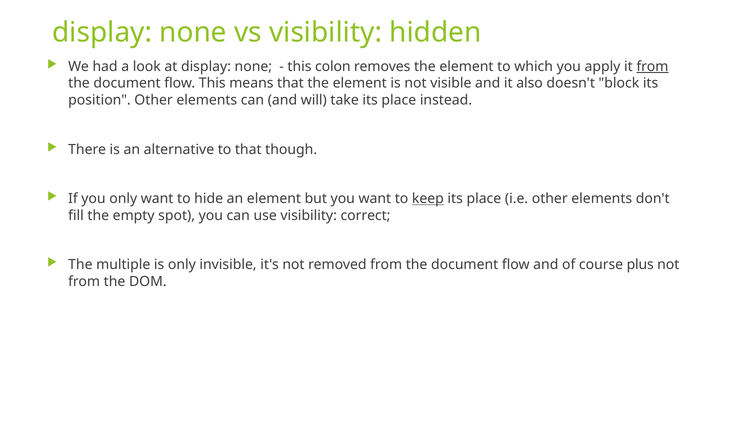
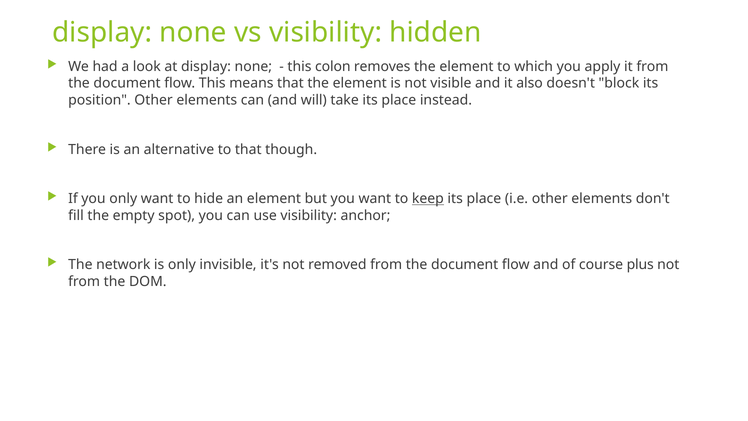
from underline: present -> none (652, 66)
correct: correct -> anchor (365, 215)
multiple: multiple -> network (123, 265)
